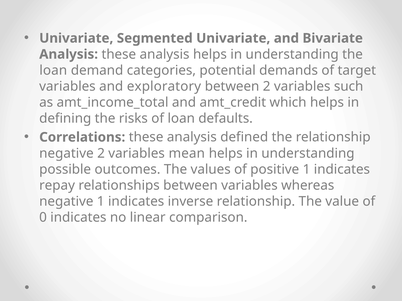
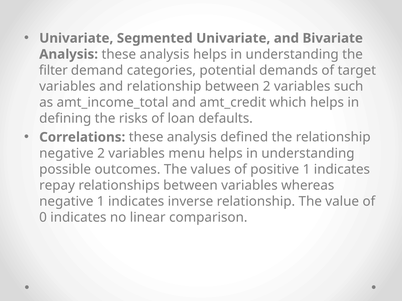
loan: loan -> filter (53, 70)
and exploratory: exploratory -> relationship (164, 87)
mean: mean -> menu (187, 154)
